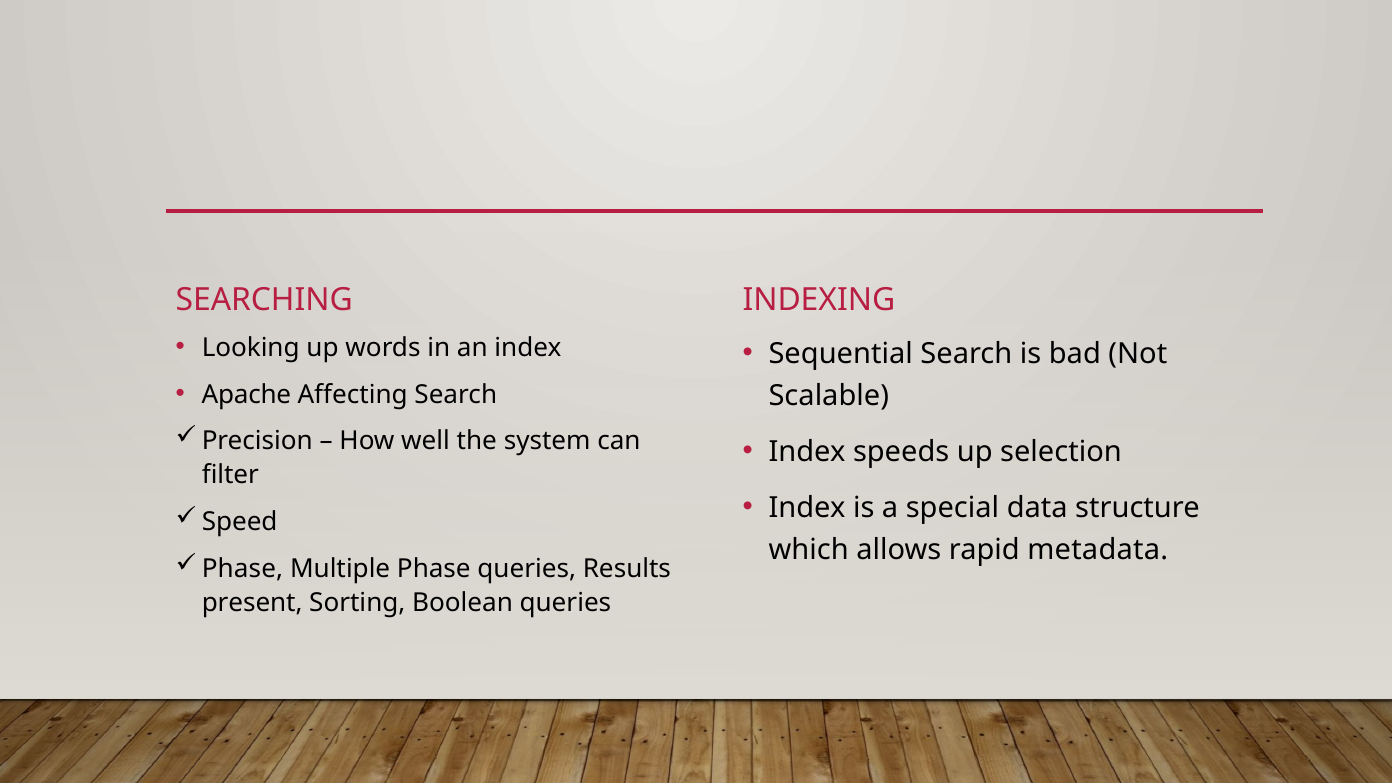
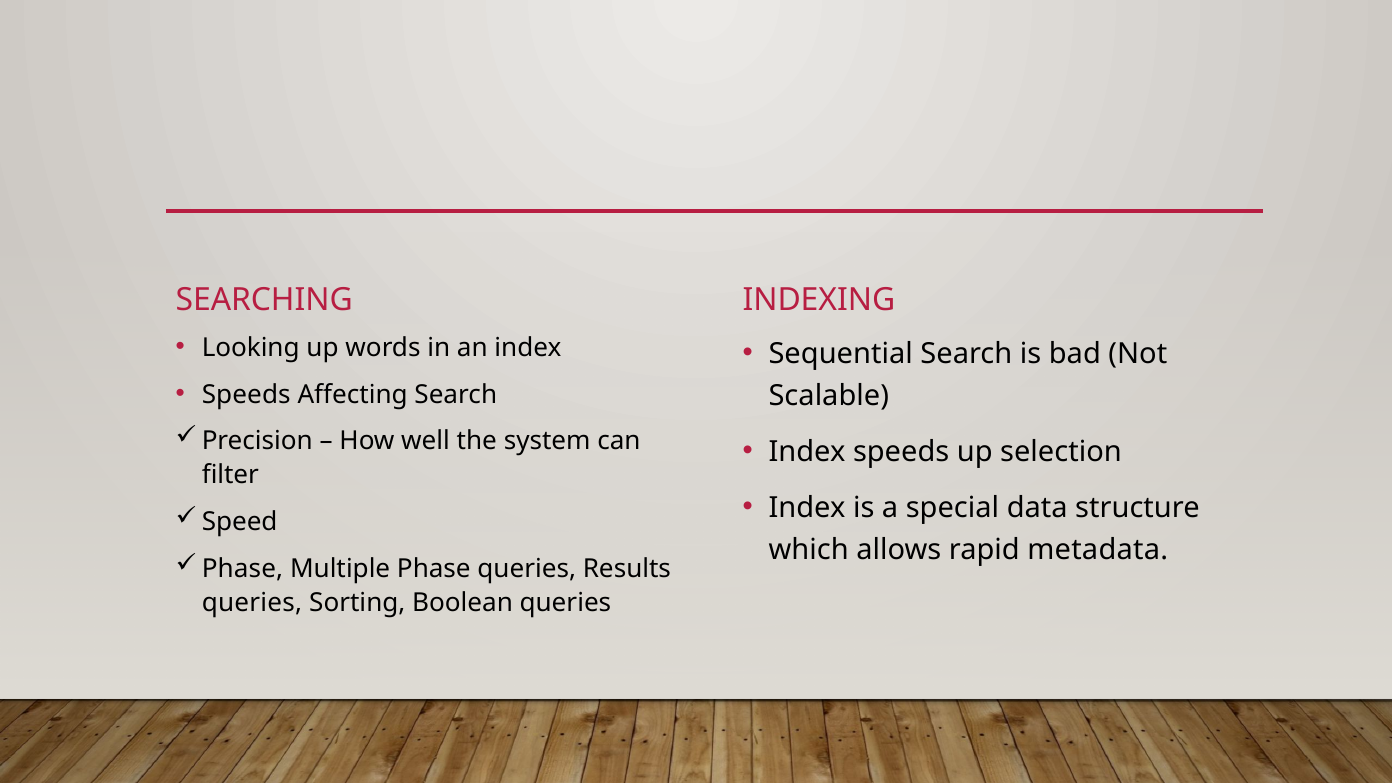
Apache: Apache -> Speeds (246, 394)
present: present -> queries (252, 602)
